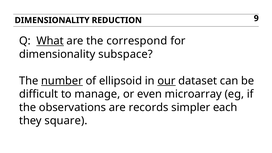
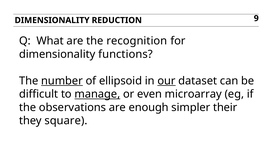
What underline: present -> none (50, 41)
correspond: correspond -> recognition (137, 41)
subspace: subspace -> functions (125, 54)
manage underline: none -> present (97, 94)
records: records -> enough (149, 107)
each: each -> their (225, 107)
